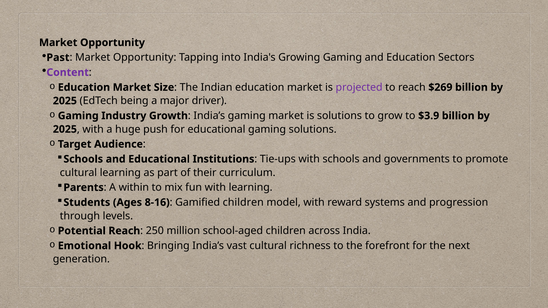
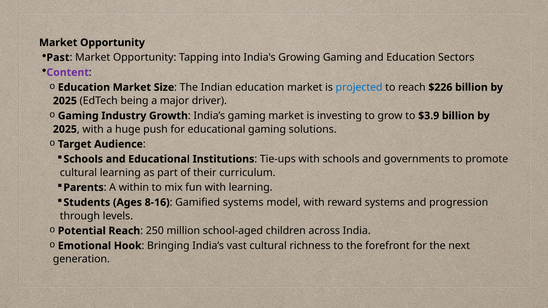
projected colour: purple -> blue (359, 87)
$269: $269 -> $226 (440, 87)
is solutions: solutions -> investing (339, 116)
Gamified children: children -> systems (243, 203)
